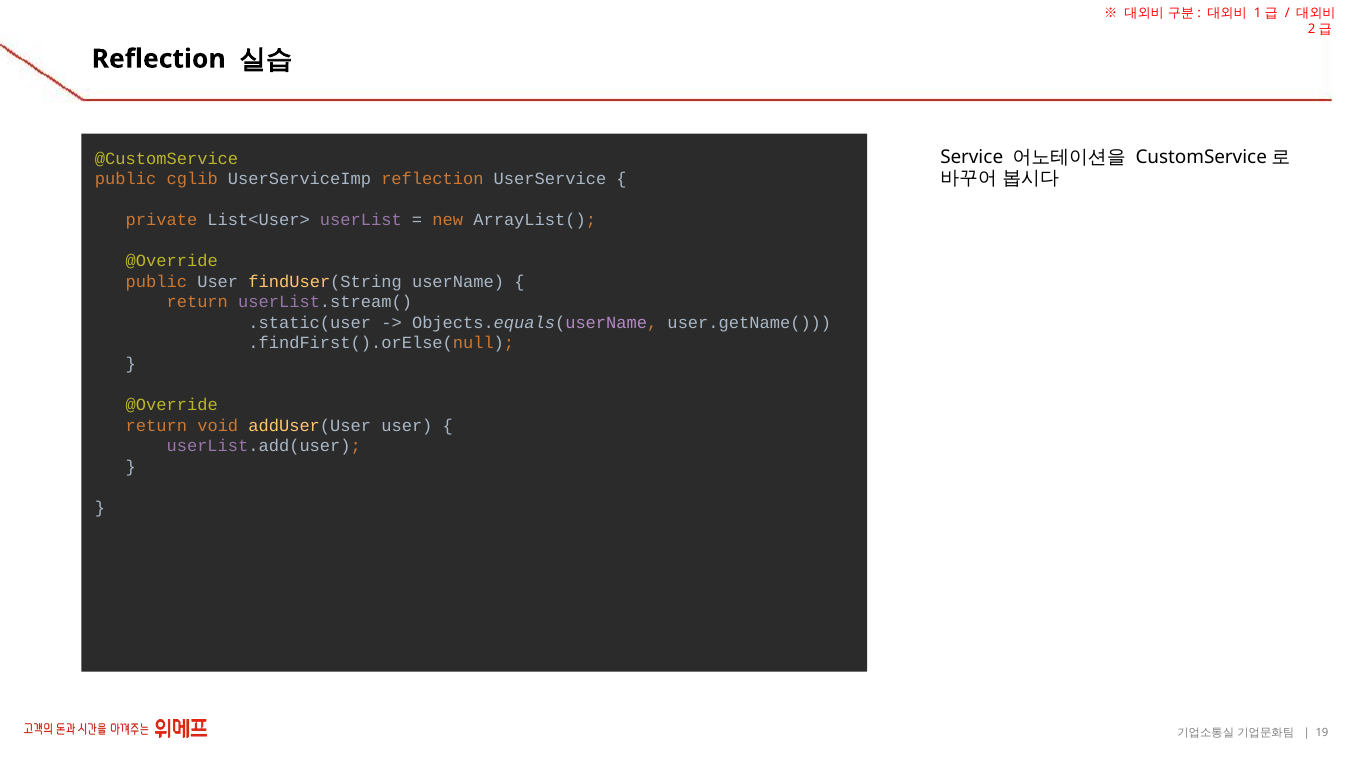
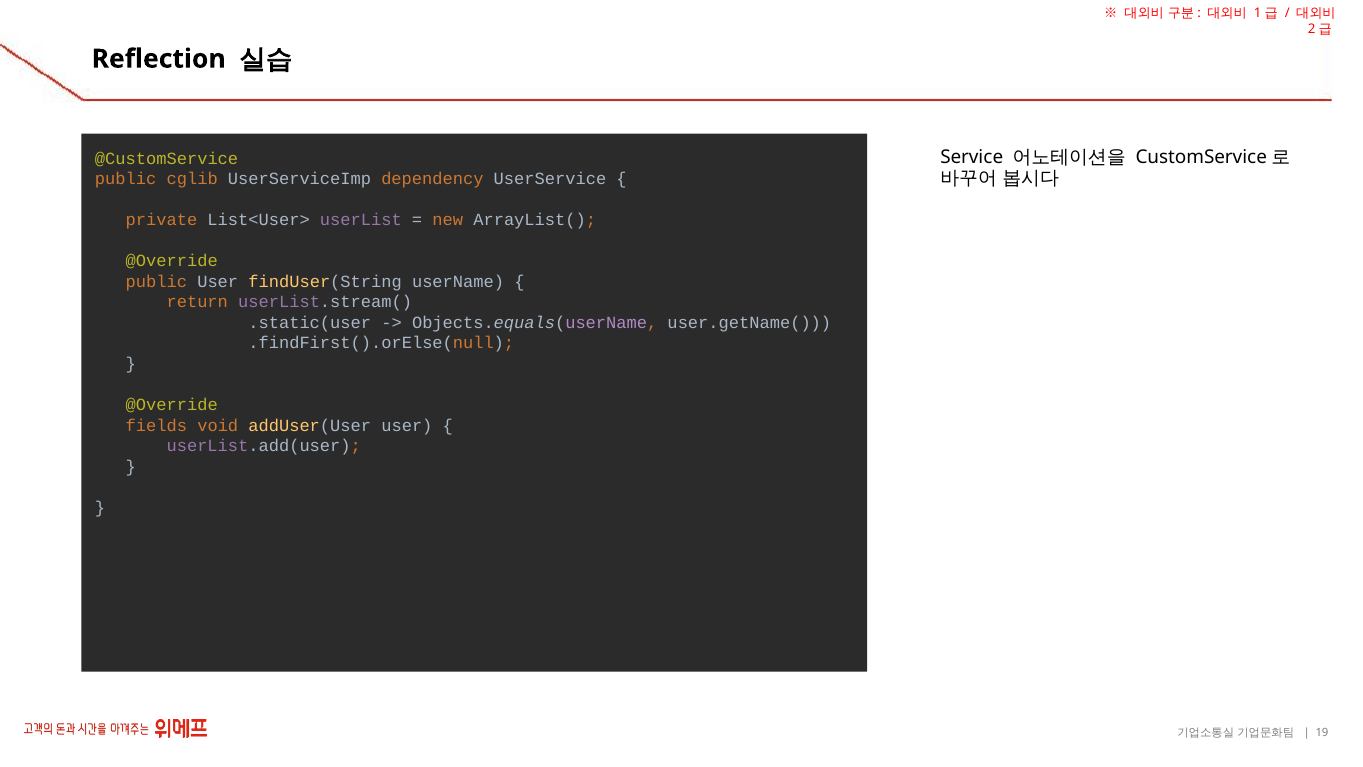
UserServiceImp reflection: reflection -> dependency (432, 179)
return: return -> fields (156, 425)
